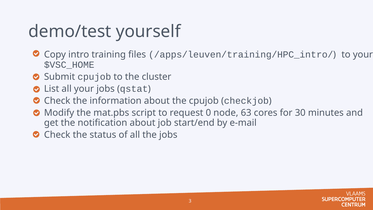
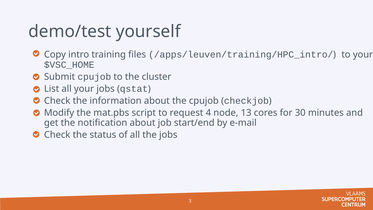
0: 0 -> 4 (208, 113)
63: 63 -> 13 (246, 113)
